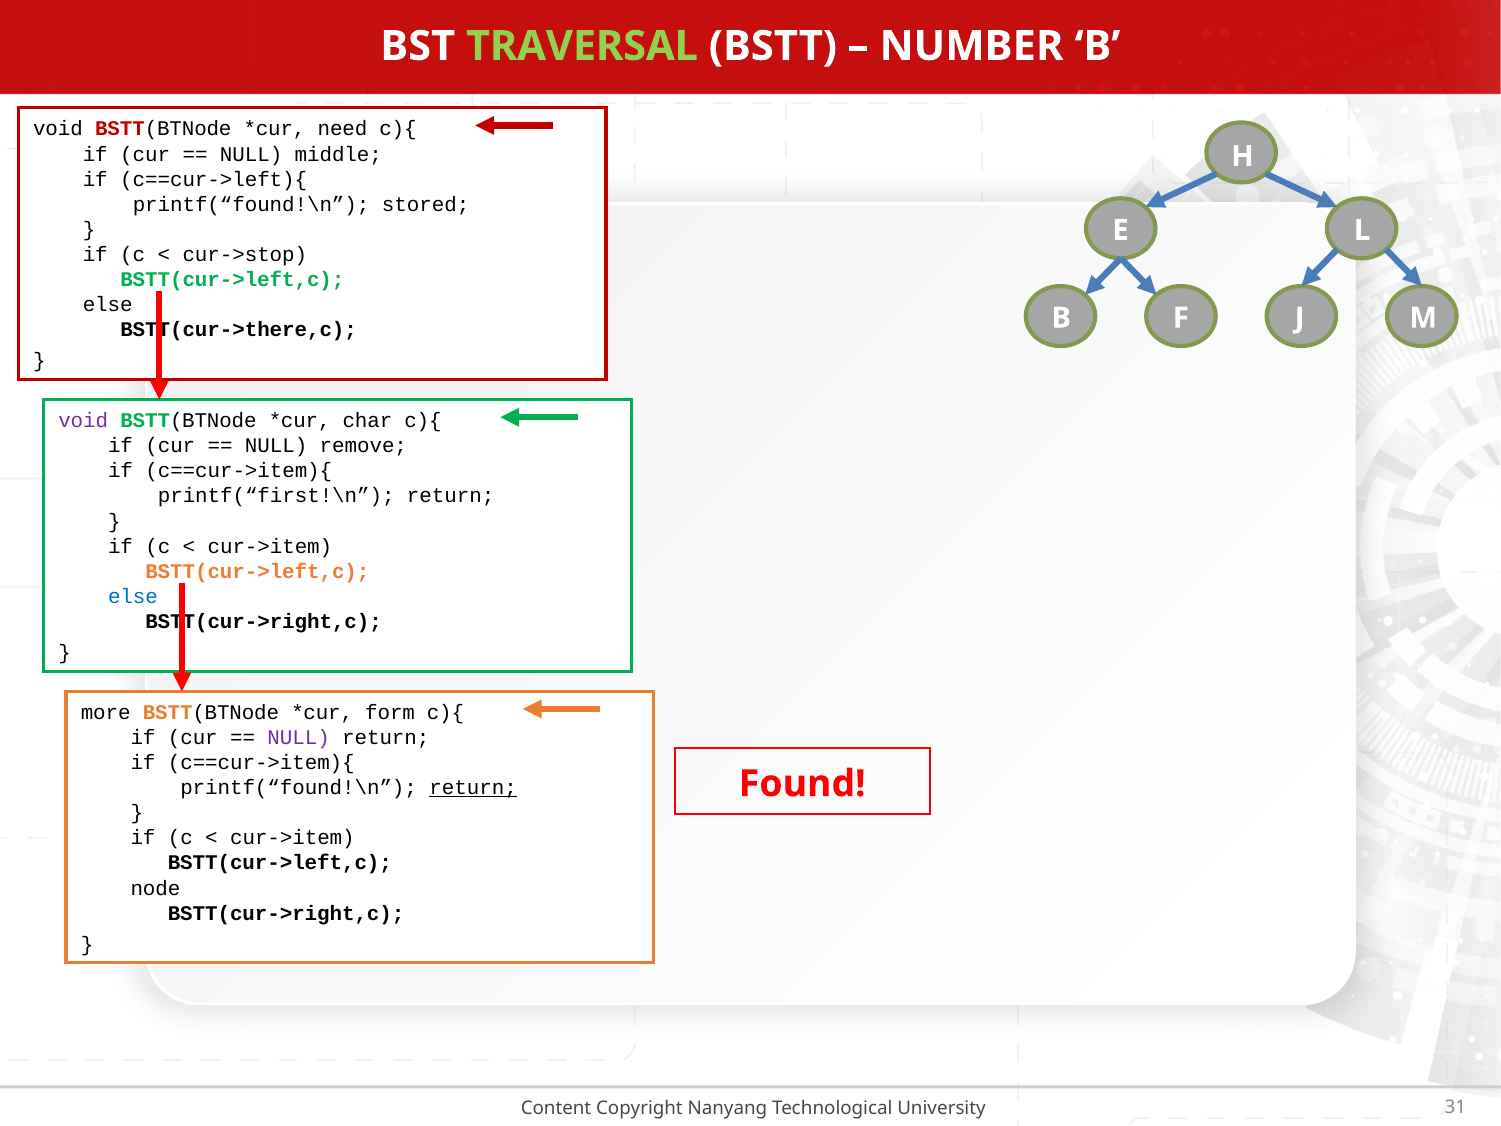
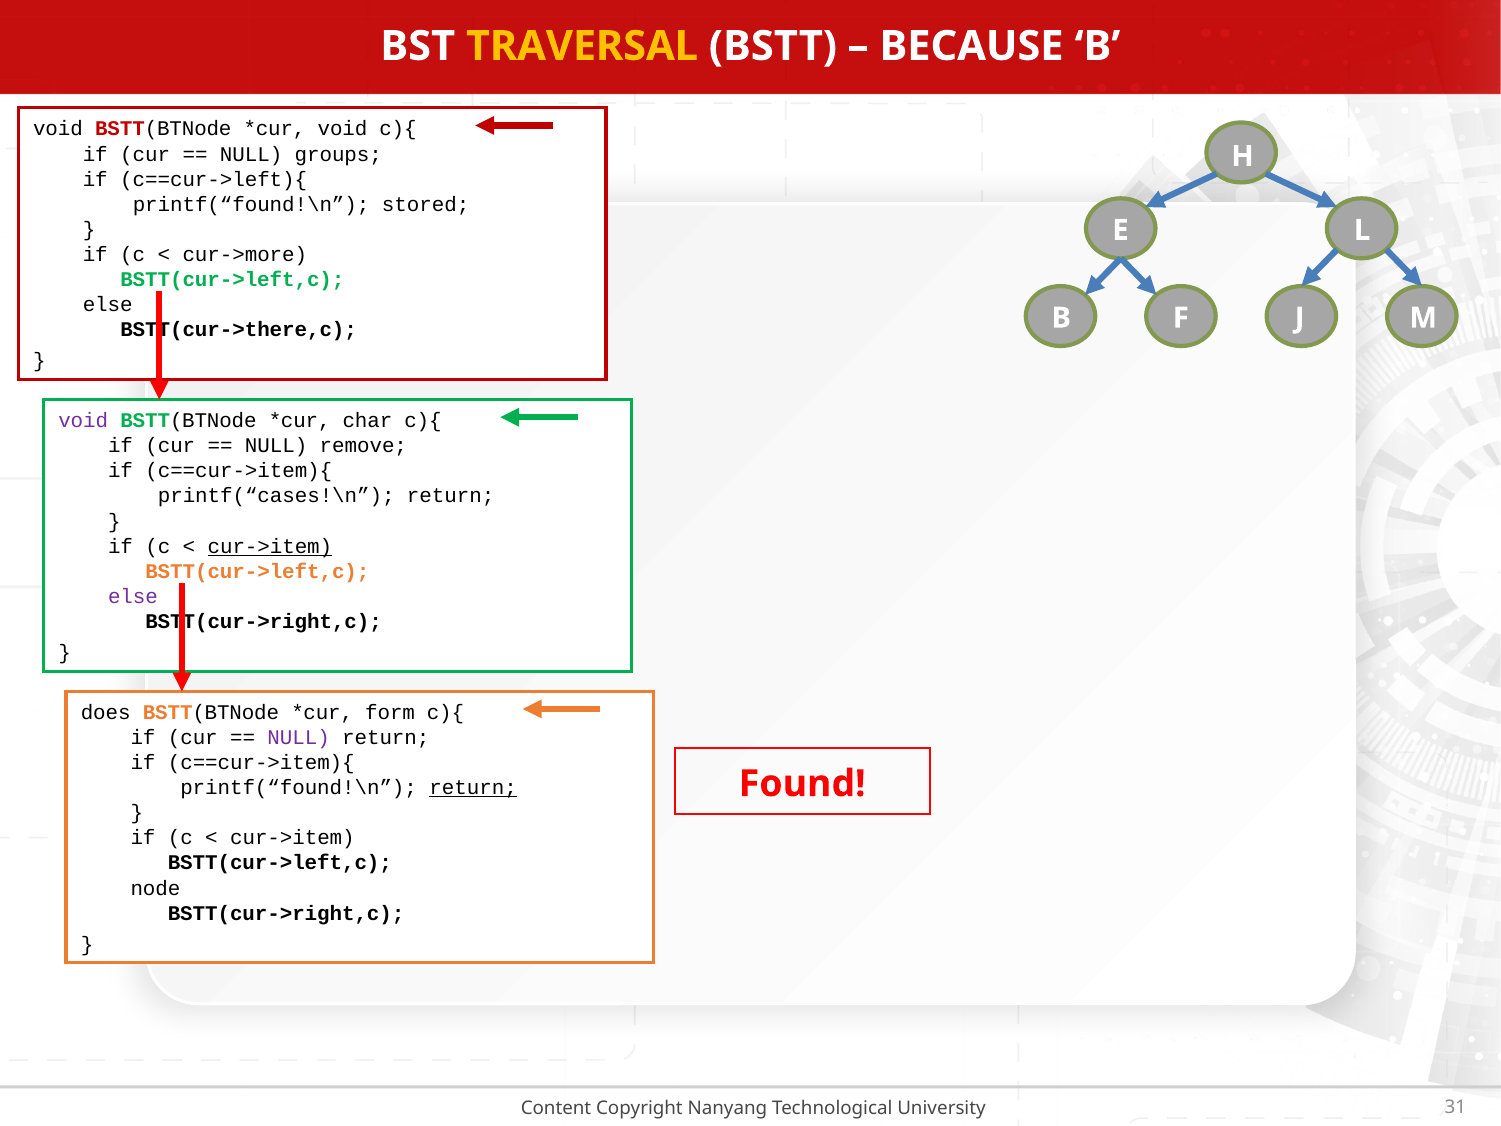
TRAVERSAL colour: light green -> yellow (582, 46)
NUMBER: NUMBER -> BECAUSE (972, 46)
need: need -> void (342, 129)
middle: middle -> groups (338, 154)
cur->stop: cur->stop -> cur->more (245, 254)
printf(“first!\n: printf(“first!\n -> printf(“cases!\n (276, 496)
cur->item underline: none -> present (270, 546)
else colour: blue -> purple (133, 596)
more: more -> does (106, 713)
